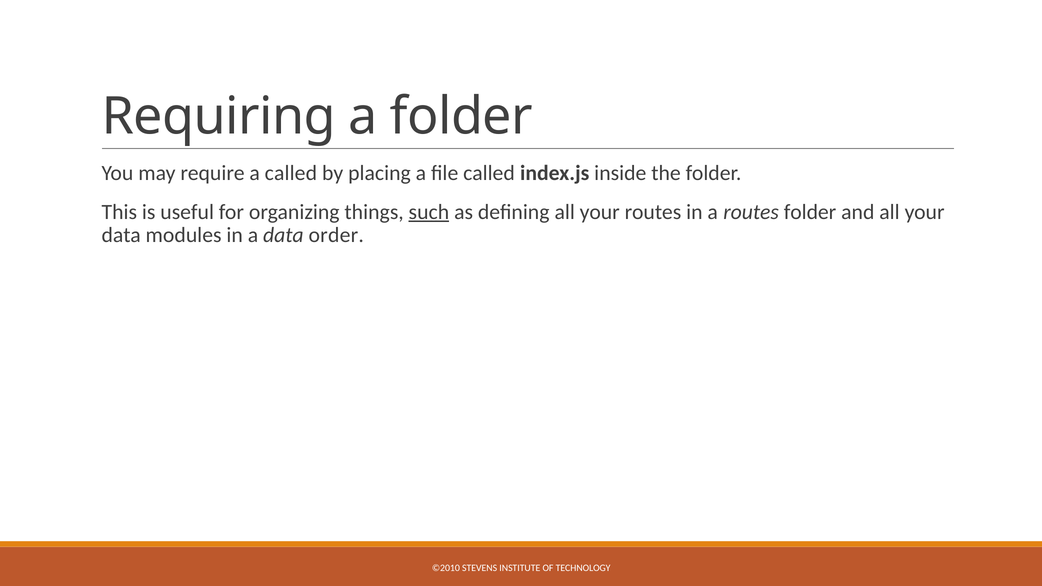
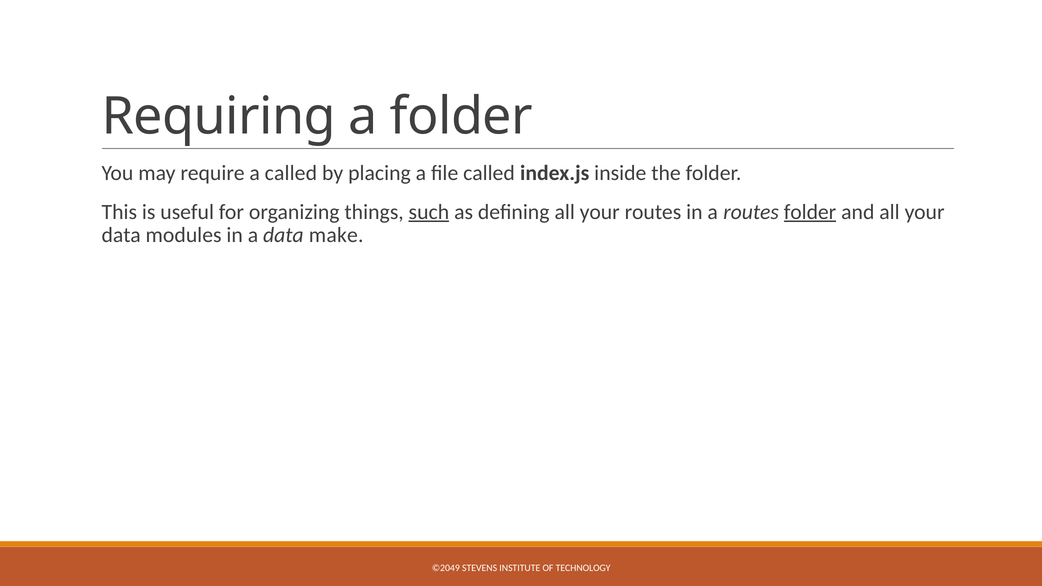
folder underline: none -> present (810, 212)
order: order -> make (336, 235)
©2010: ©2010 -> ©2049 (446, 568)
